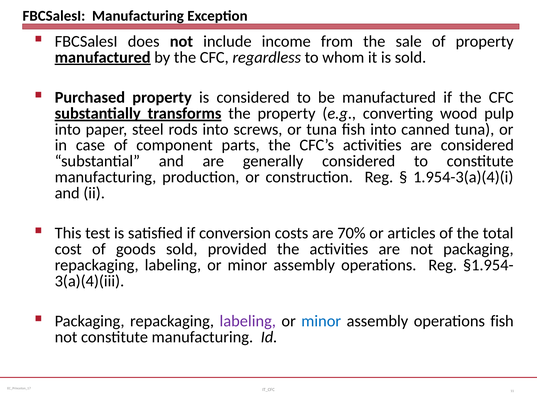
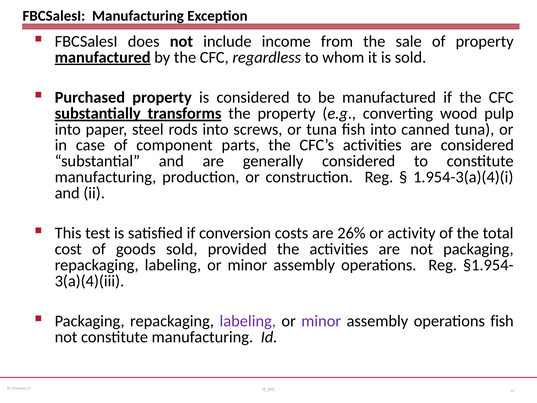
70%: 70% -> 26% (351, 233)
articles: articles -> activity (411, 233)
minor colour: blue -> purple (321, 321)
